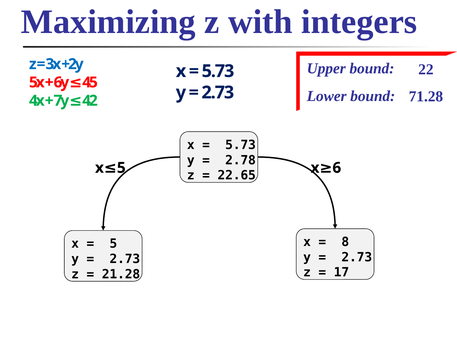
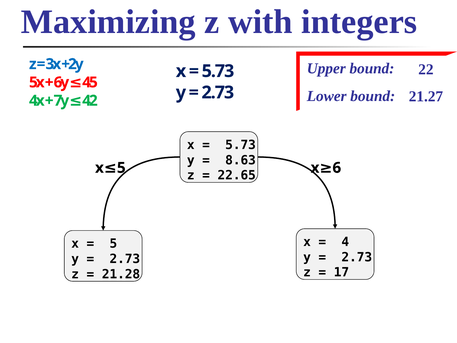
71.28: 71.28 -> 21.27 (426, 96)
2.78: 2.78 -> 8.63 (241, 160)
8: 8 -> 4 (345, 242)
